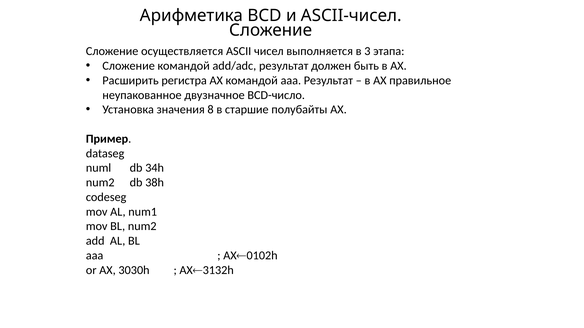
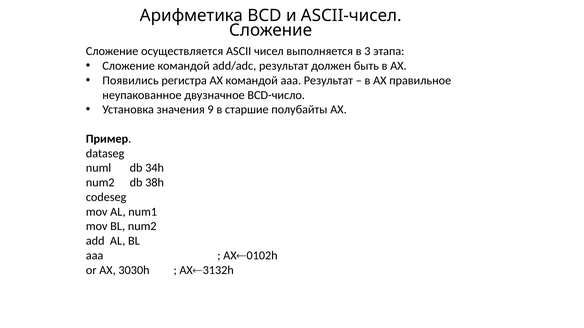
Расширить: Расширить -> Появились (130, 81)
8: 8 -> 9 (211, 110)
